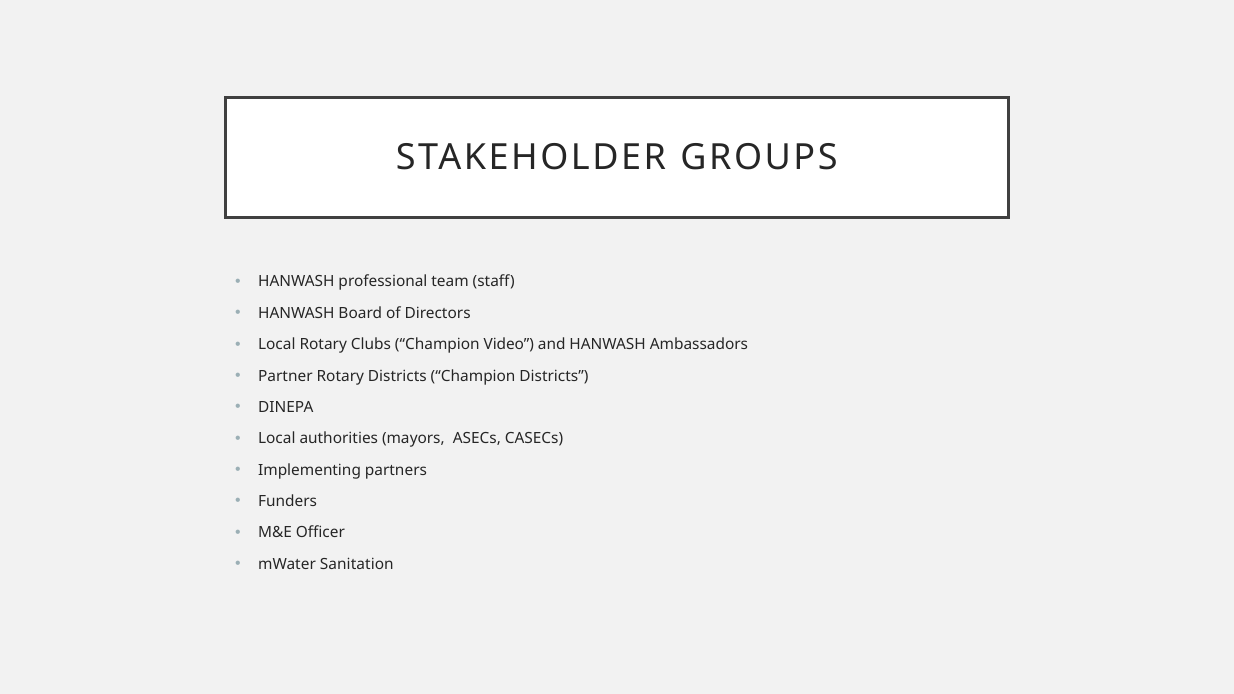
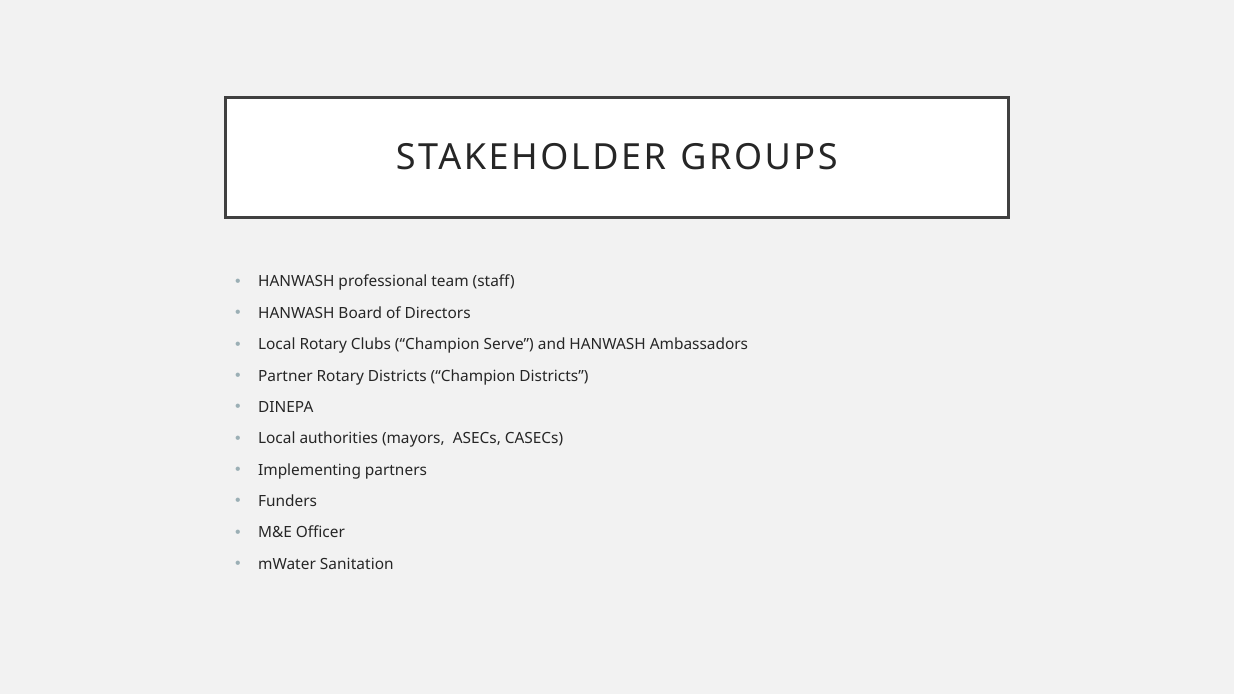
Video: Video -> Serve (509, 345)
